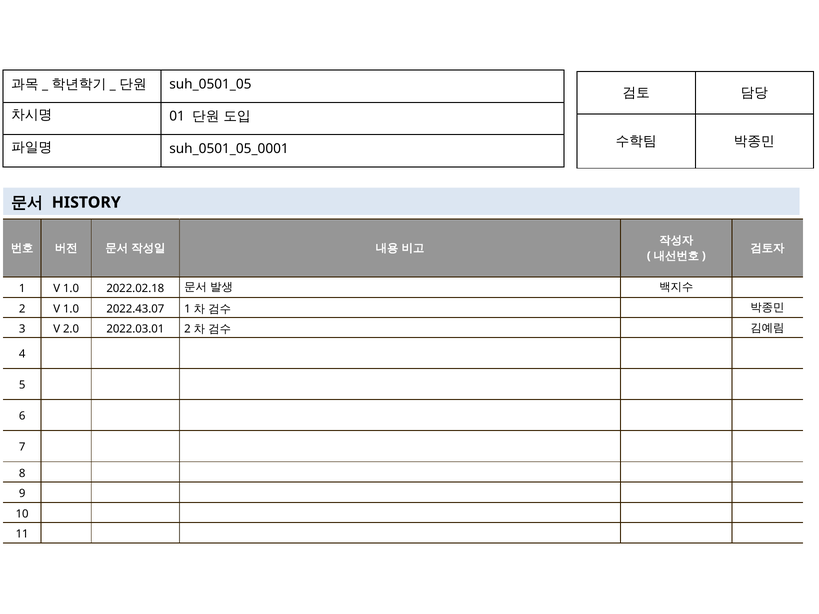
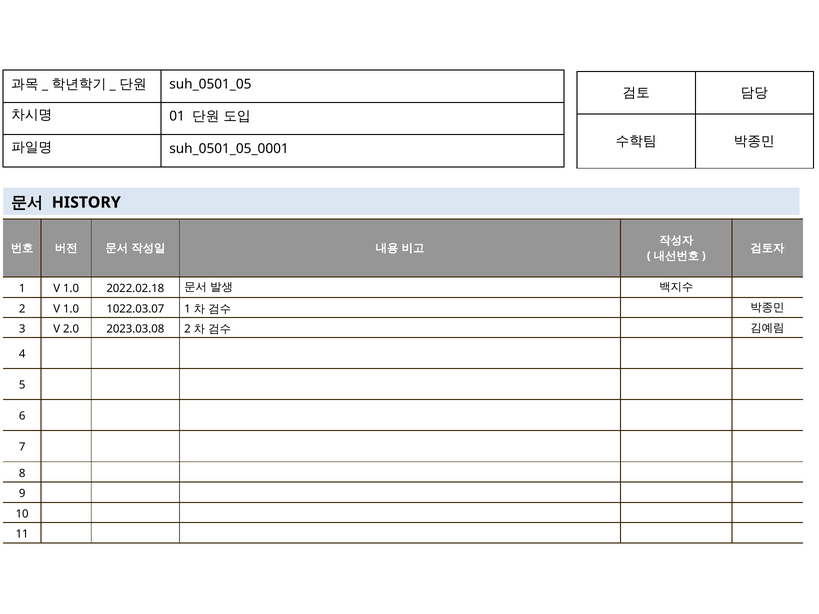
2022.43.07: 2022.43.07 -> 1022.03.07 (135, 309)
2022.03.01: 2022.03.01 -> 2023.03.08 (135, 329)
